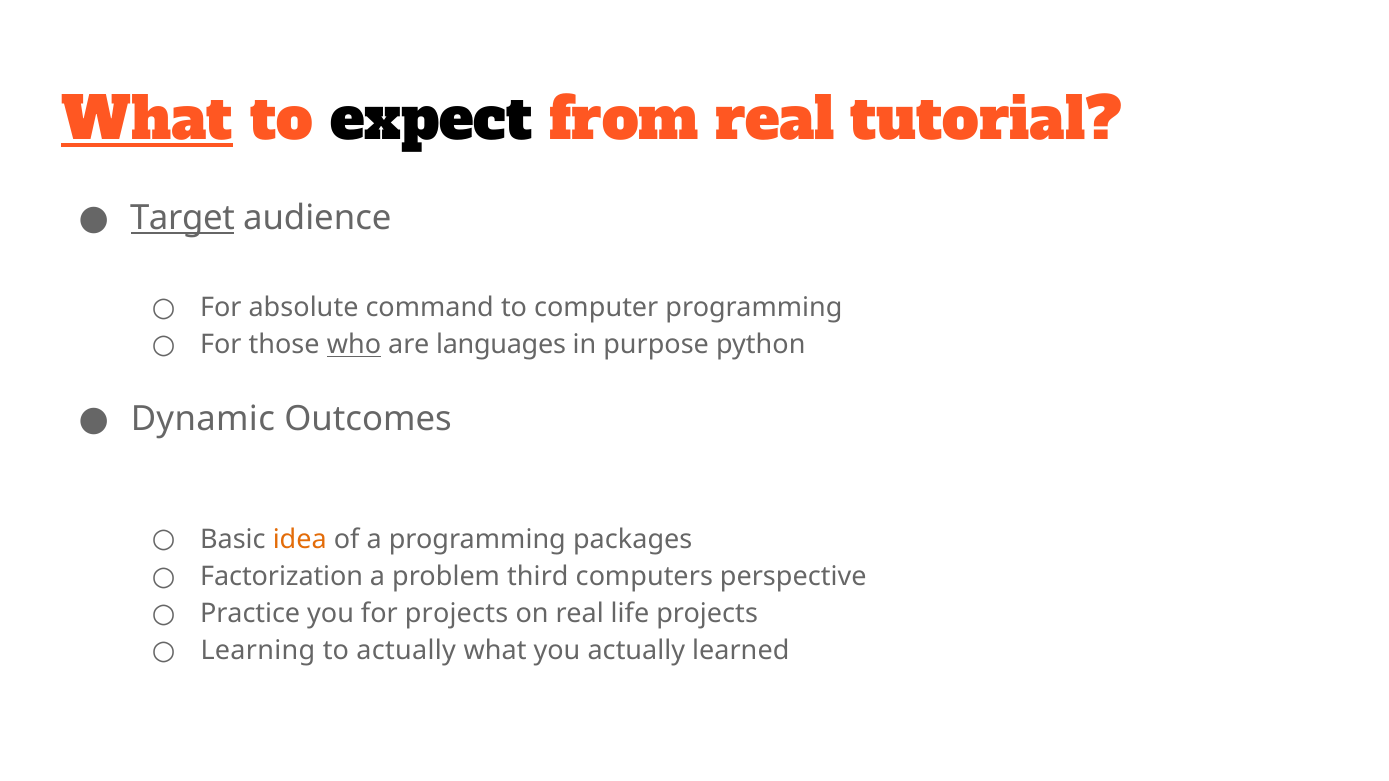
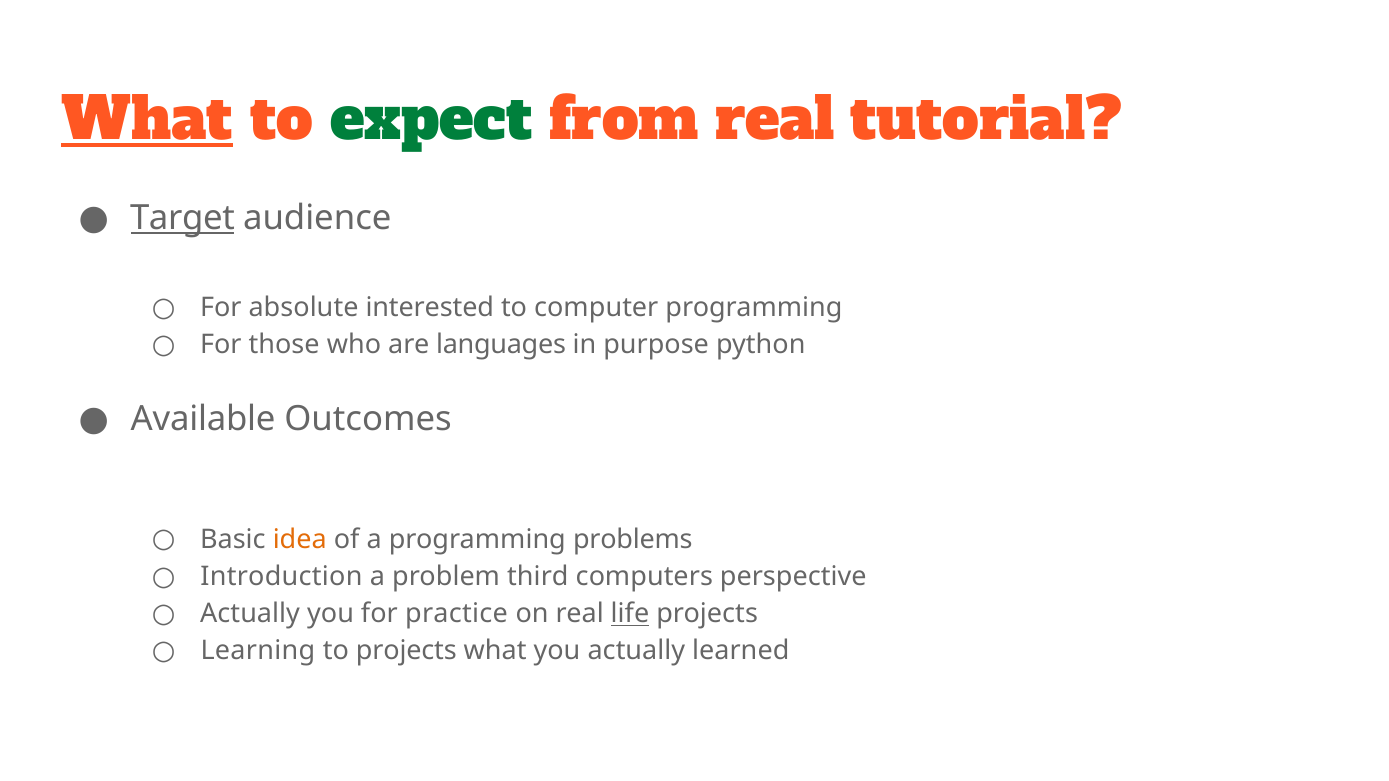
expect colour: black -> green (431, 120)
command: command -> interested (430, 308)
who underline: present -> none (354, 345)
Dynamic: Dynamic -> Available (203, 420)
packages: packages -> problems (633, 540)
Factorization: Factorization -> Introduction (281, 577)
Practice: Practice -> Actually (250, 614)
for projects: projects -> practice (457, 614)
life underline: none -> present (630, 614)
to actually: actually -> projects (406, 651)
